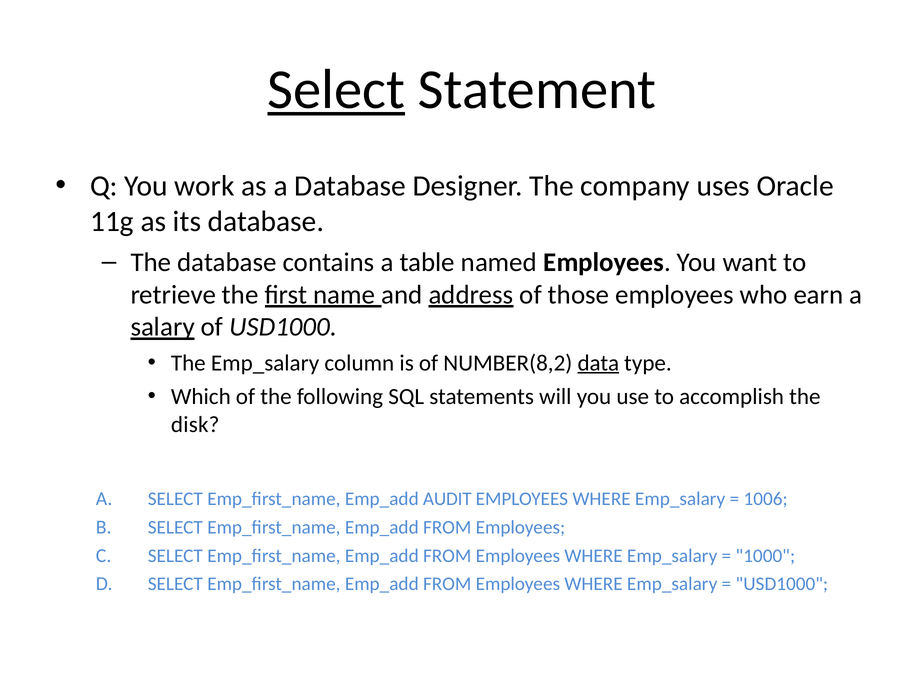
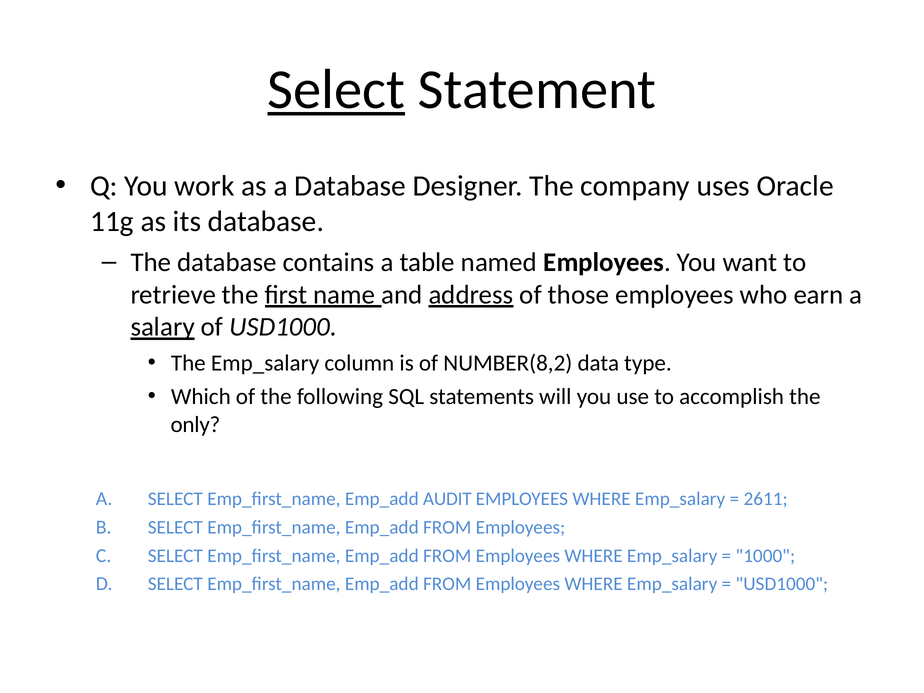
data underline: present -> none (598, 363)
disk: disk -> only (195, 425)
1006: 1006 -> 2611 (766, 499)
